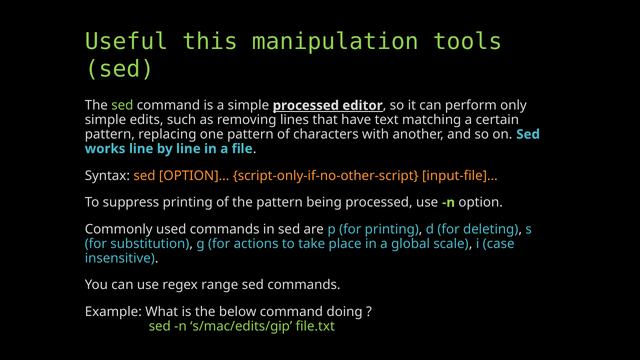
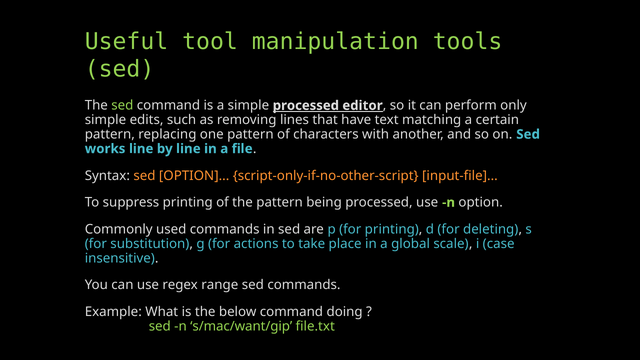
this: this -> tool (210, 42)
s/mac/edits/gip: s/mac/edits/gip -> s/mac/want/gip (241, 326)
